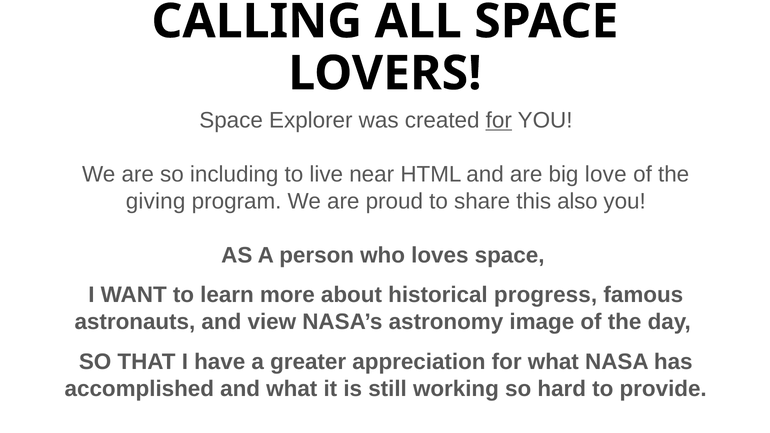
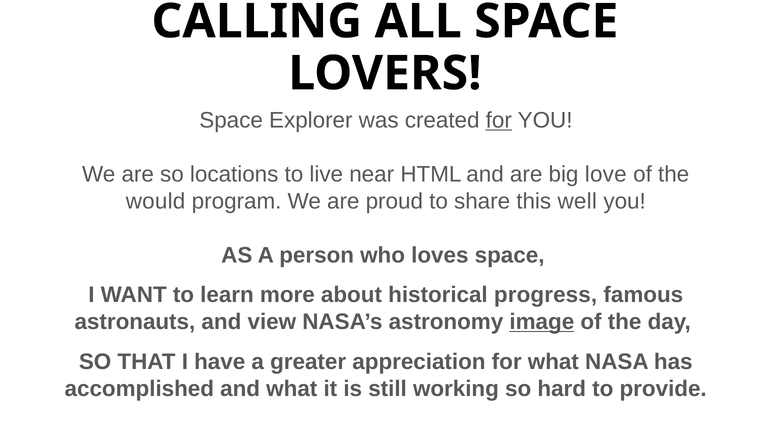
including: including -> locations (234, 174)
giving: giving -> would (156, 201)
also: also -> well (577, 201)
image underline: none -> present (542, 322)
